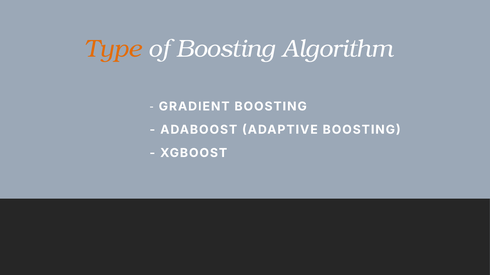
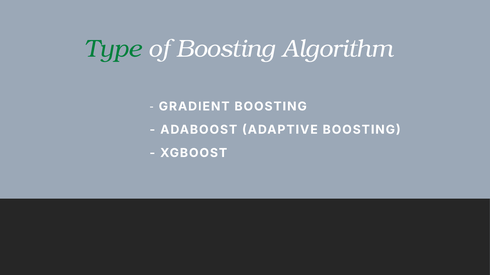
Type colour: orange -> green (113, 49)
